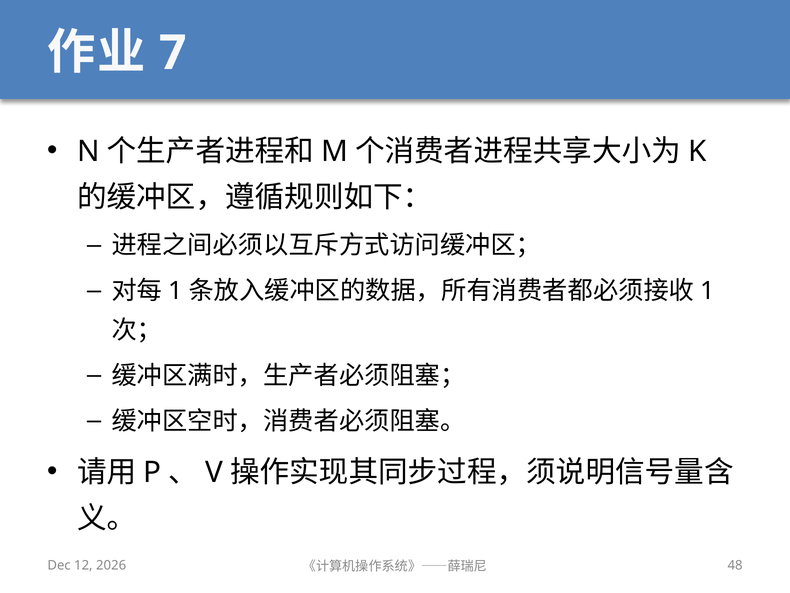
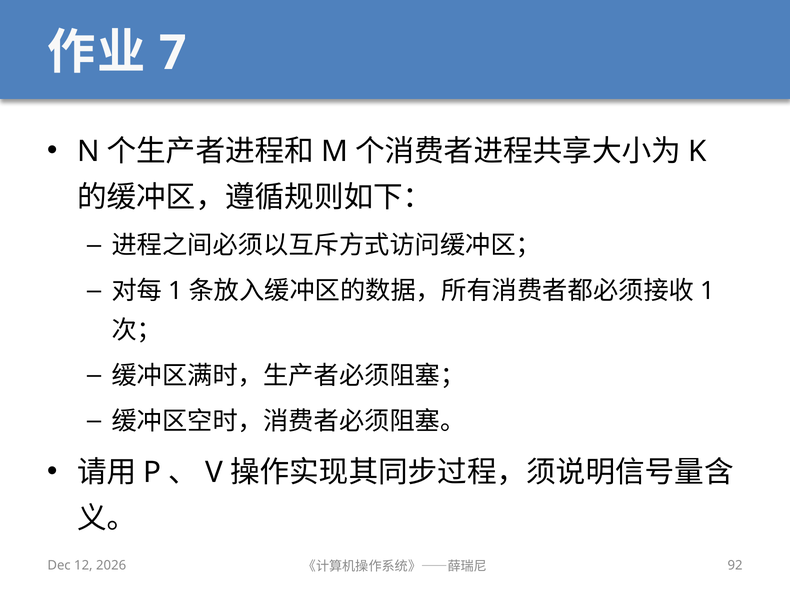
48: 48 -> 92 (735, 565)
